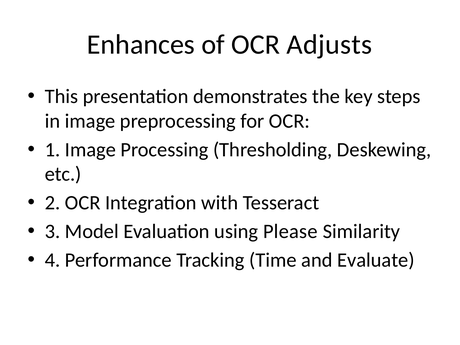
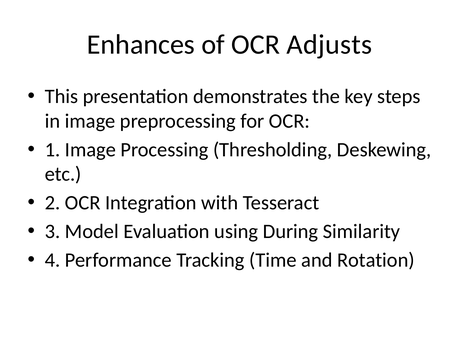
Please: Please -> During (290, 231)
Evaluate: Evaluate -> Rotation (376, 260)
